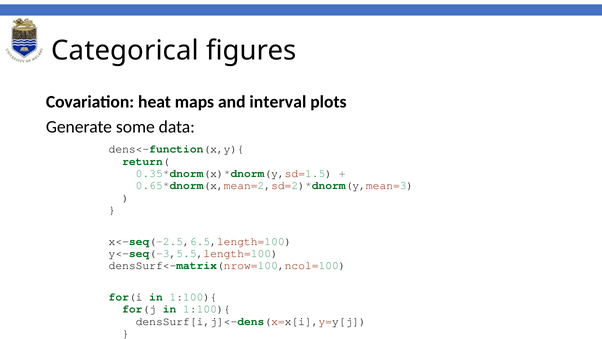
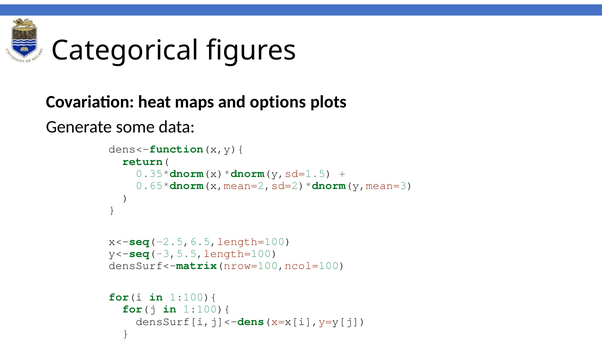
interval: interval -> options (278, 102)
